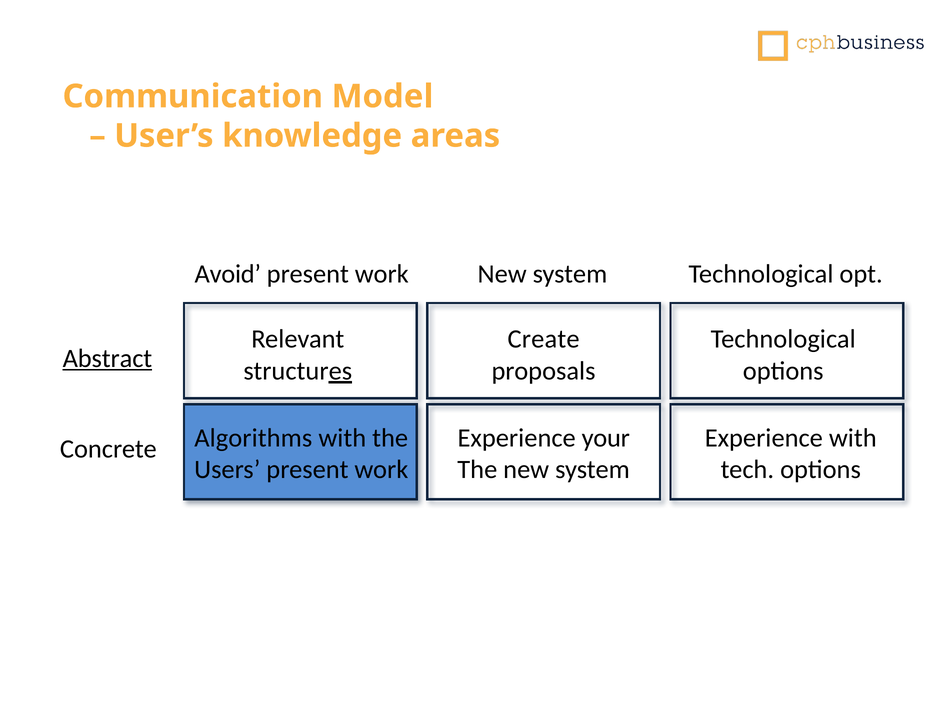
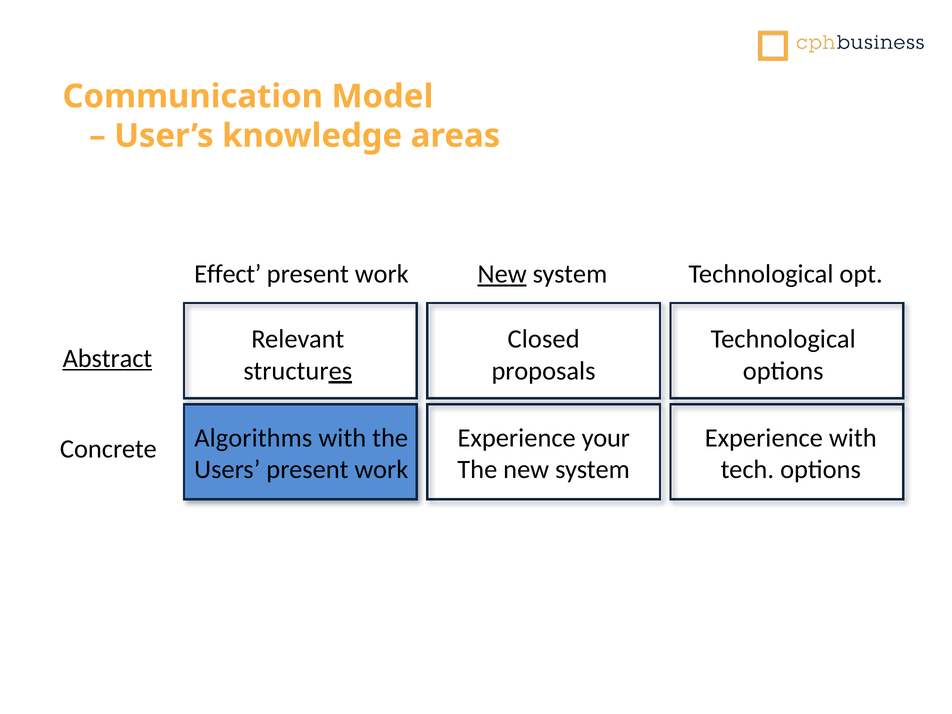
Avoid: Avoid -> Effect (228, 274)
New underline: none -> present (502, 274)
Create: Create -> Closed (544, 339)
